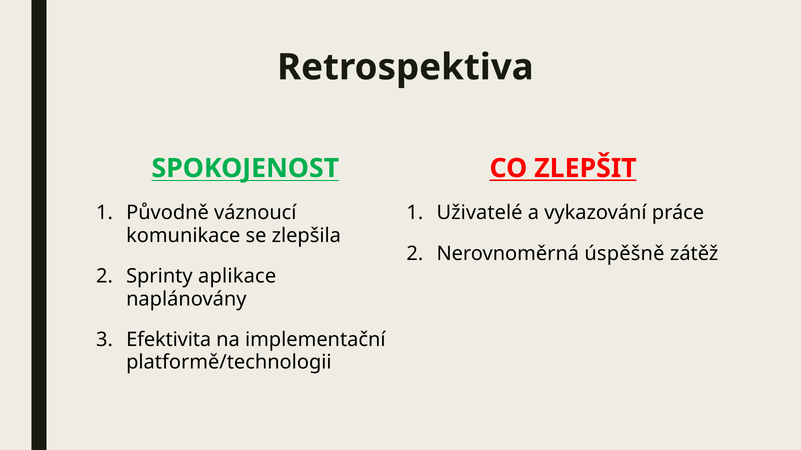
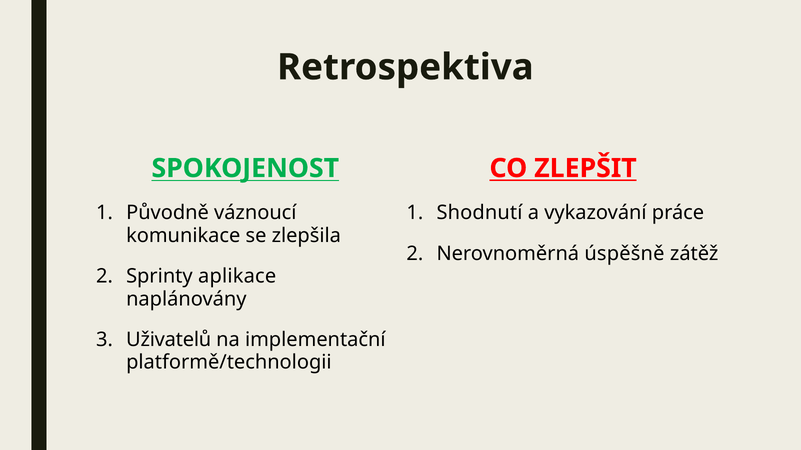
Uživatelé: Uživatelé -> Shodnutí (479, 213)
Efektivita: Efektivita -> Uživatelů (169, 340)
